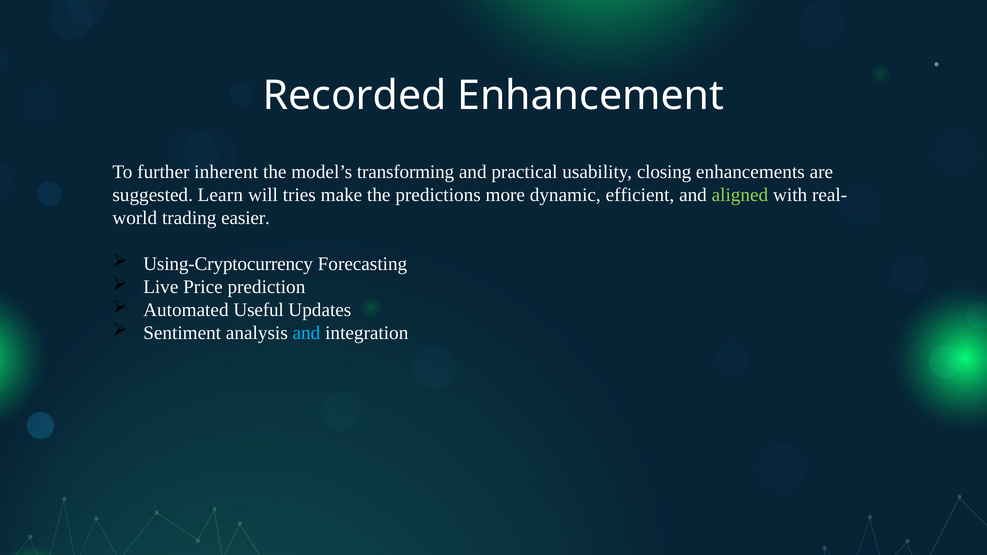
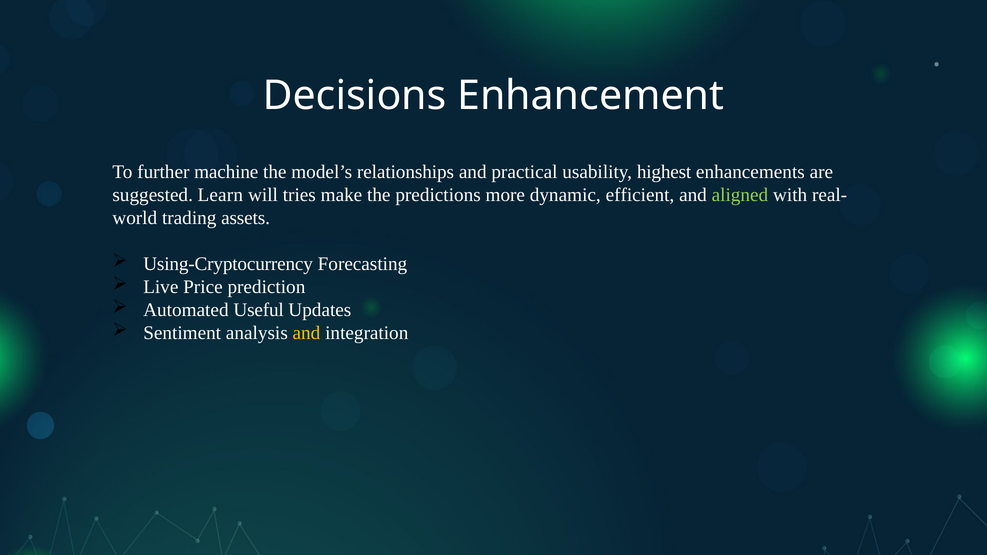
Recorded: Recorded -> Decisions (355, 96)
inherent: inherent -> machine (226, 172)
transforming: transforming -> relationships (406, 172)
closing: closing -> highest (664, 172)
easier: easier -> assets (246, 218)
and colour: light blue -> yellow (306, 333)
